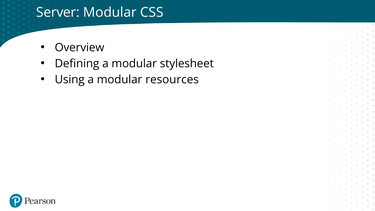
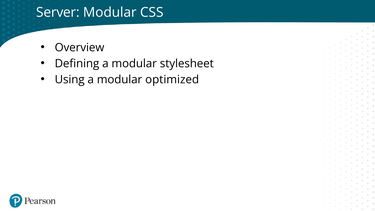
resources: resources -> optimized (172, 80)
